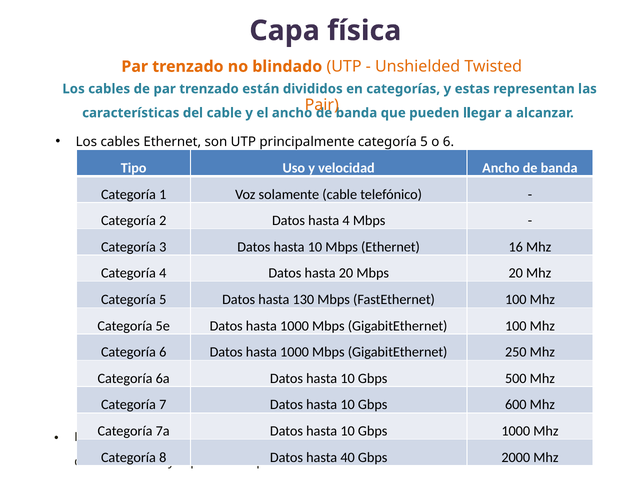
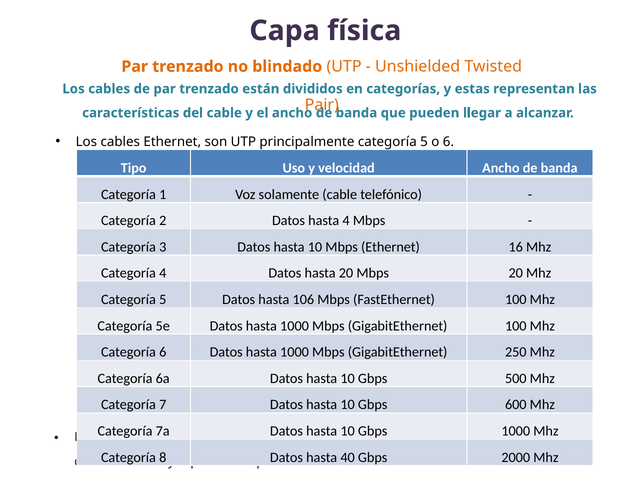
130: 130 -> 106 (303, 299)
